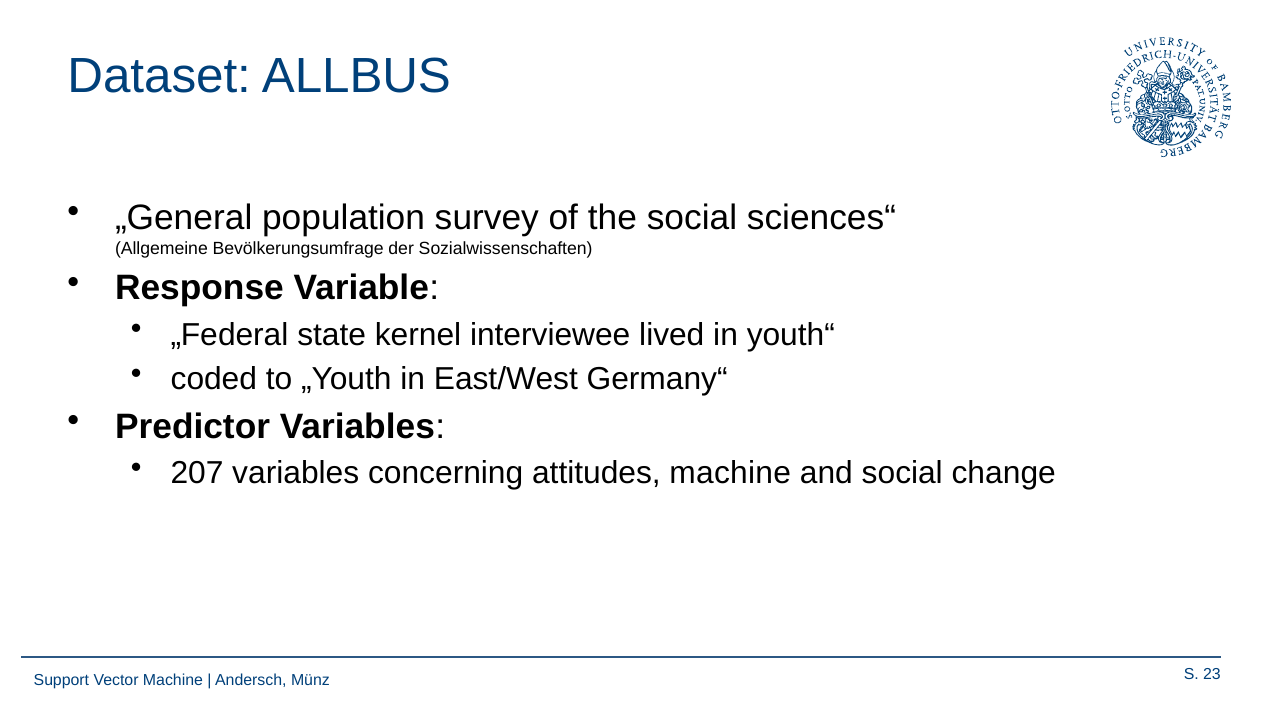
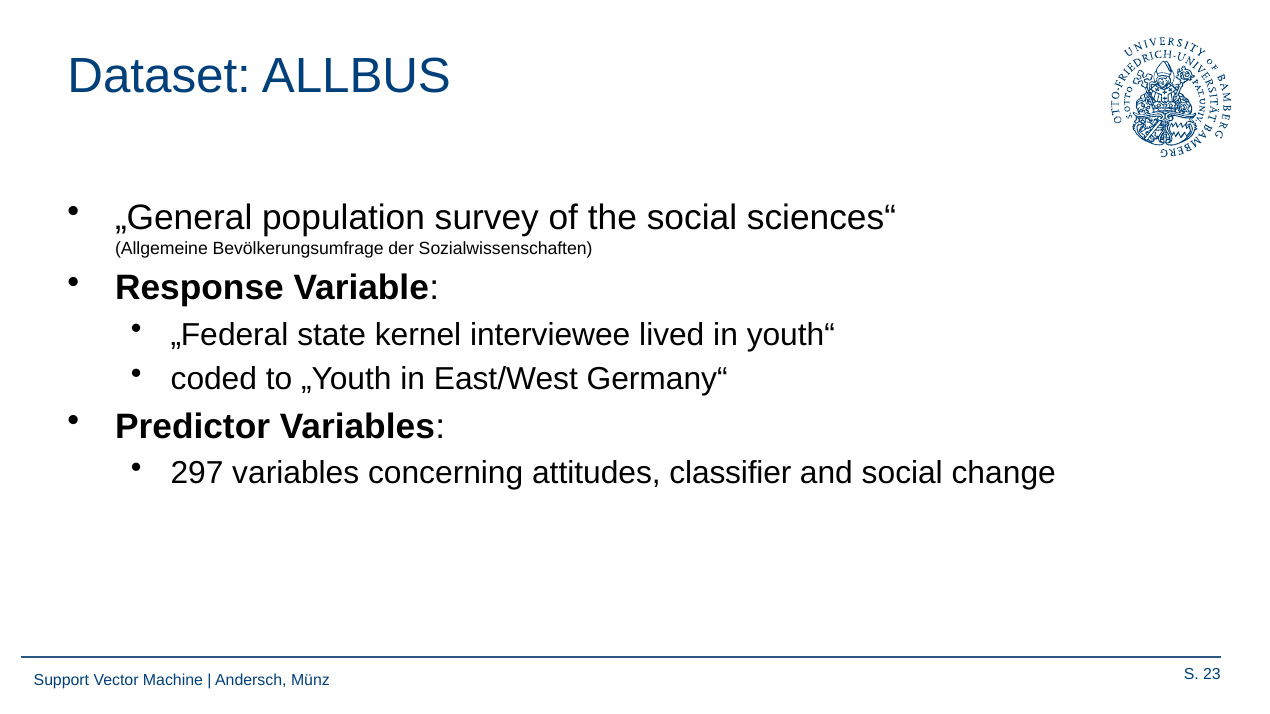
207: 207 -> 297 (197, 473)
attitudes machine: machine -> classifier (730, 473)
